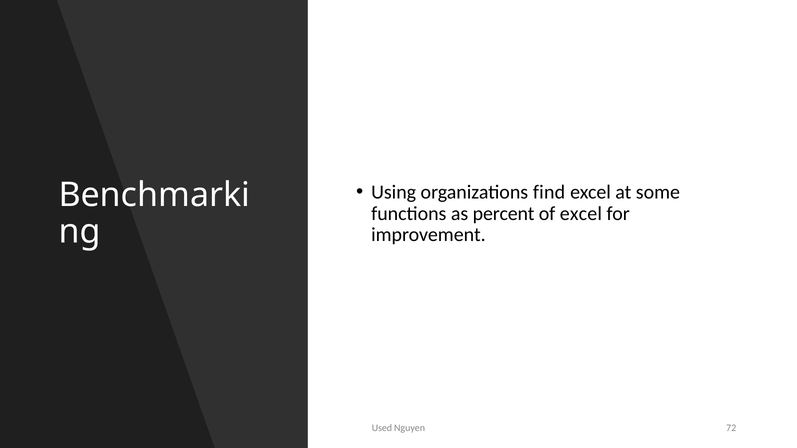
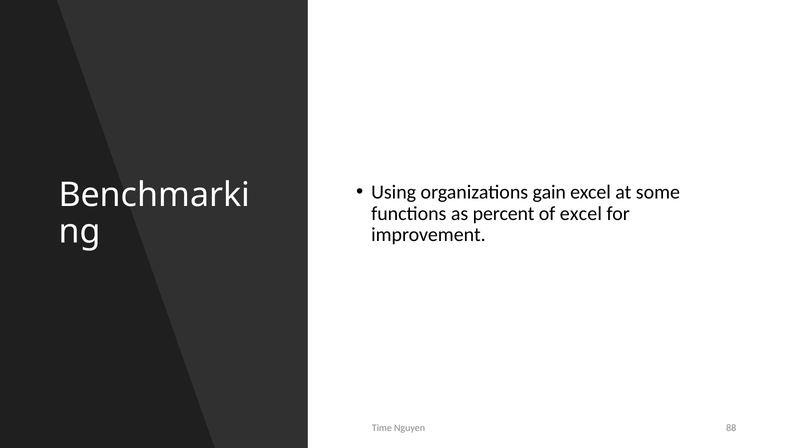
find: find -> gain (549, 192)
Used: Used -> Time (382, 428)
72: 72 -> 88 (731, 428)
